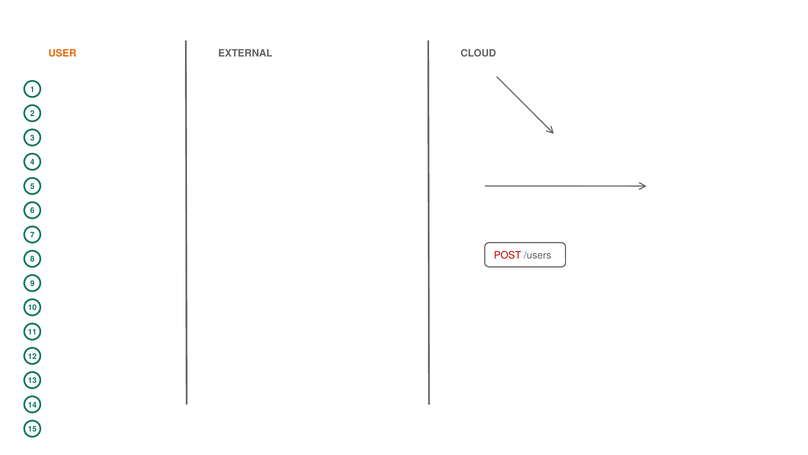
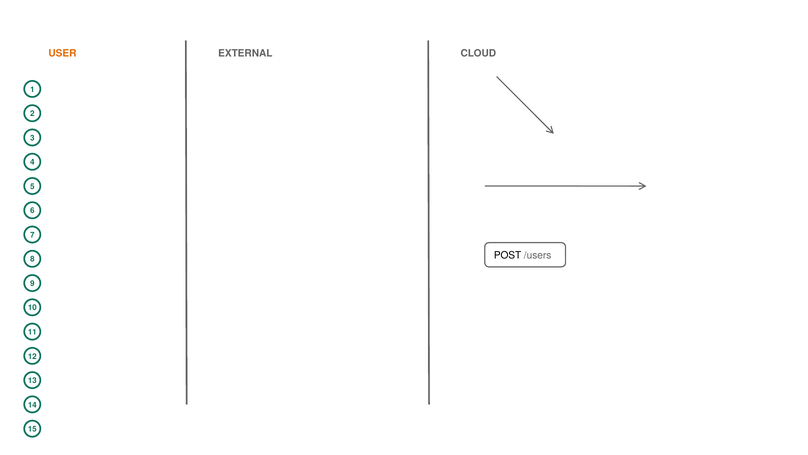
POST colour: red -> black (508, 255)
